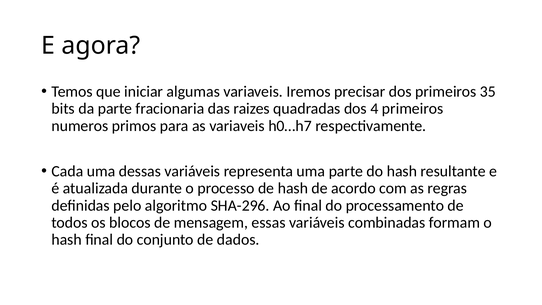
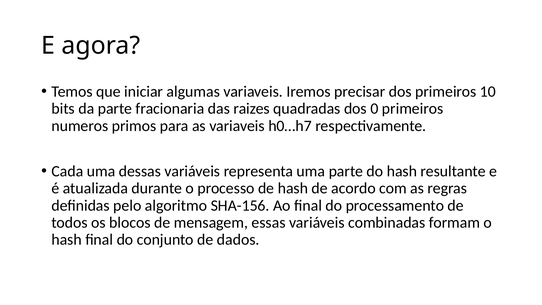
35: 35 -> 10 (488, 92)
4: 4 -> 0 (374, 109)
SHA-296: SHA-296 -> SHA-156 (240, 205)
